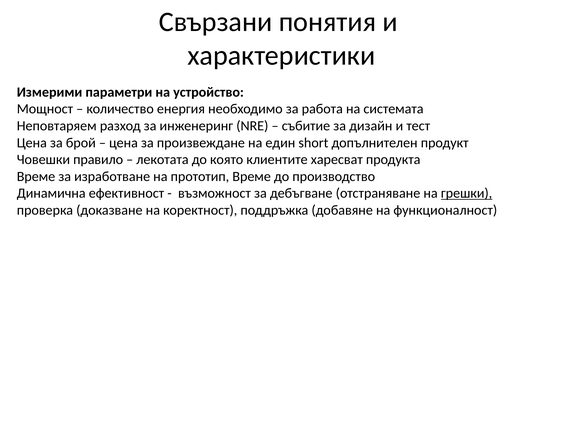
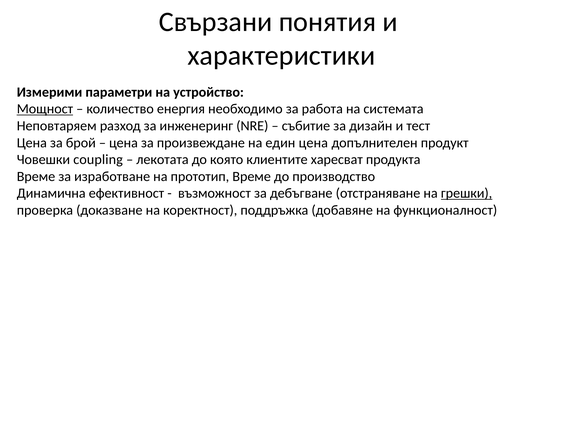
Мощност underline: none -> present (45, 109)
един short: short -> цена (313, 143)
правило: правило -> coupling (98, 160)
